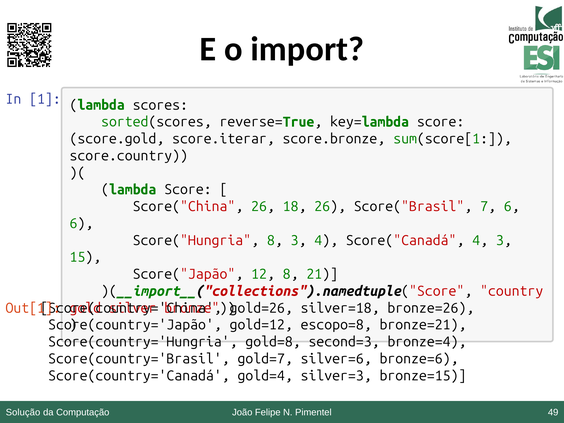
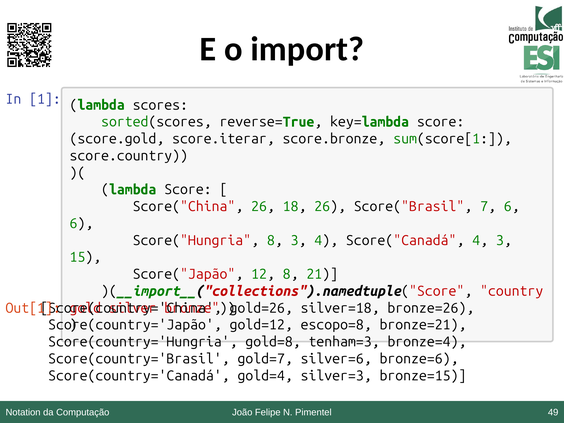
second=3: second=3 -> tenham=3 (344, 342)
Solução: Solução -> Notation (23, 412)
